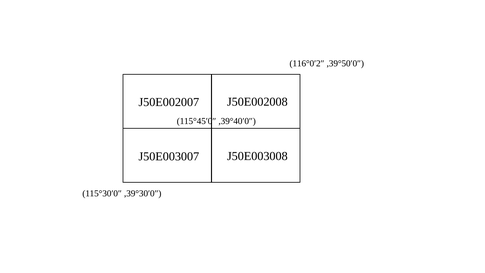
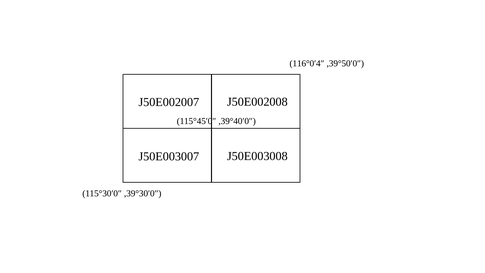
116°0′2″: 116°0′2″ -> 116°0′4″ (307, 63)
